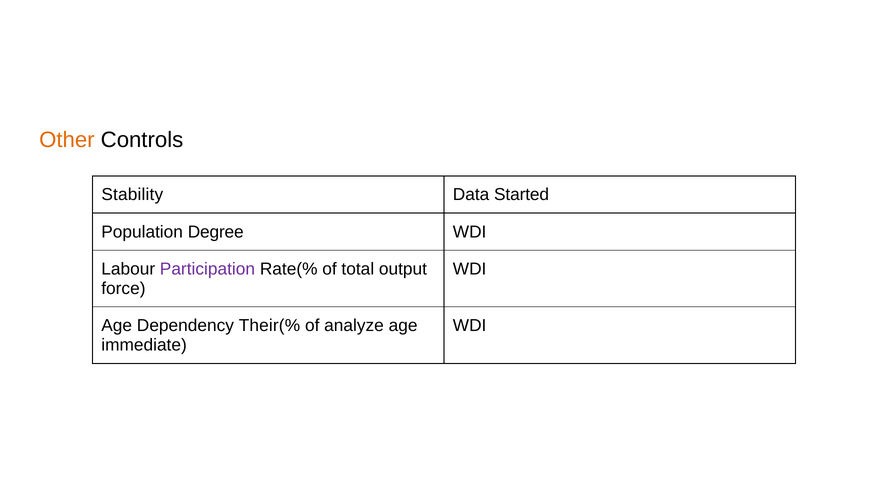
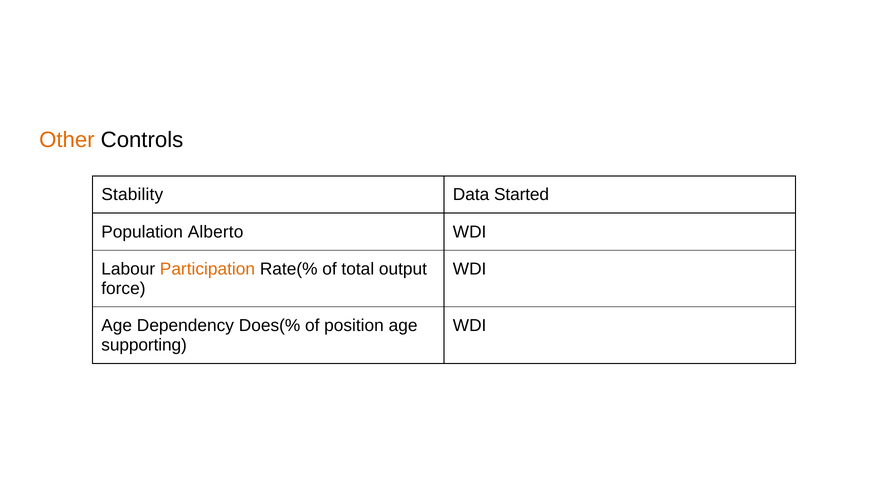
Degree: Degree -> Alberto (216, 232)
Participation colour: purple -> orange (207, 269)
Their(%: Their(% -> Does(% (270, 325)
analyze: analyze -> position (354, 325)
immediate: immediate -> supporting (144, 345)
